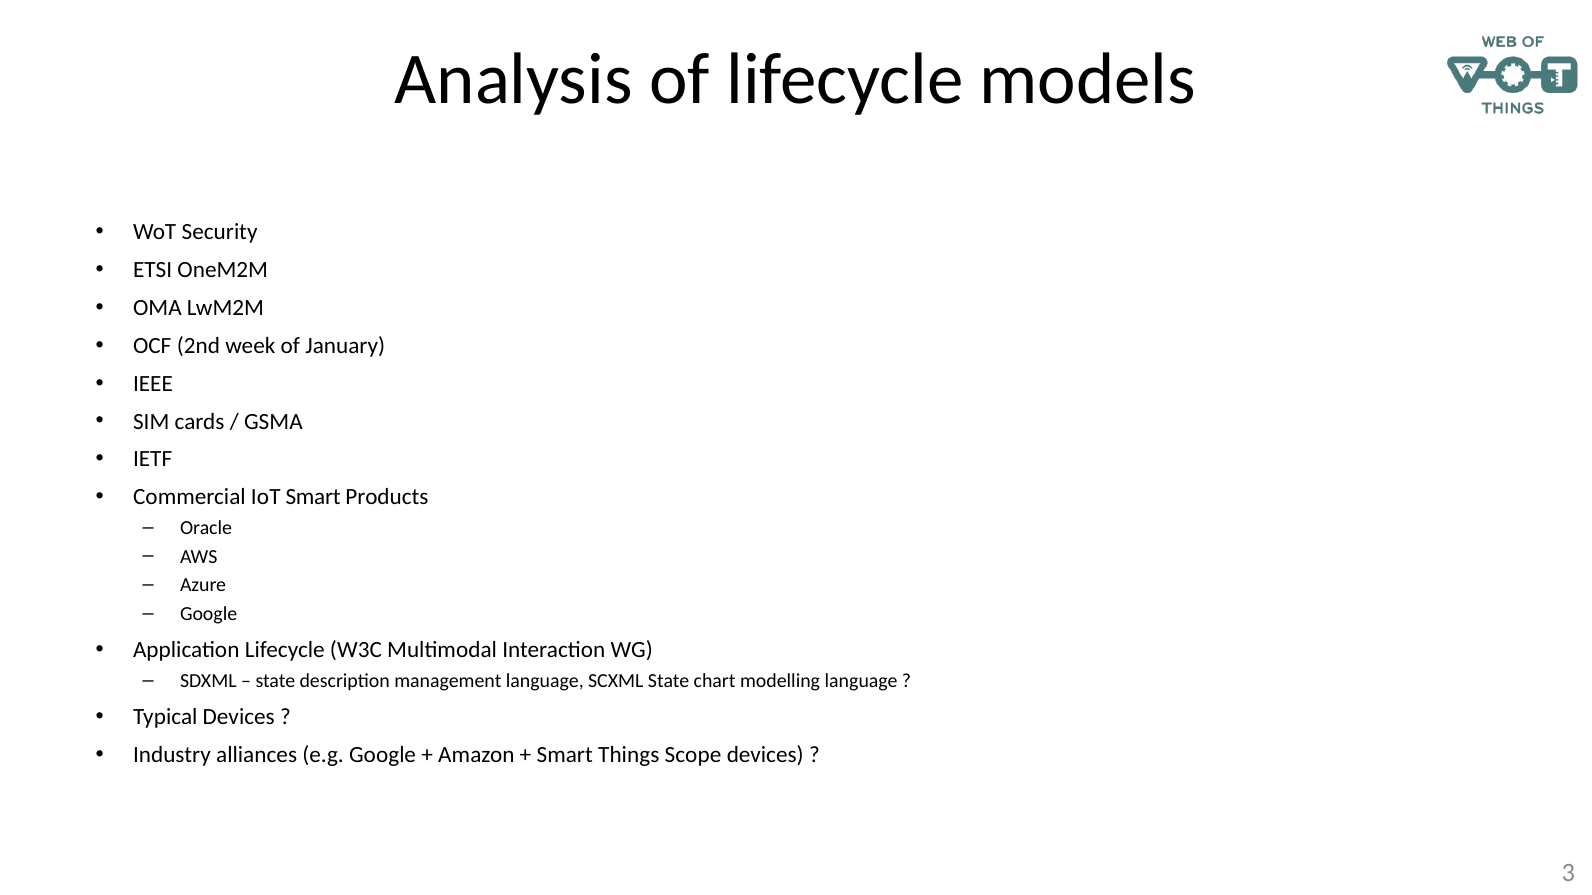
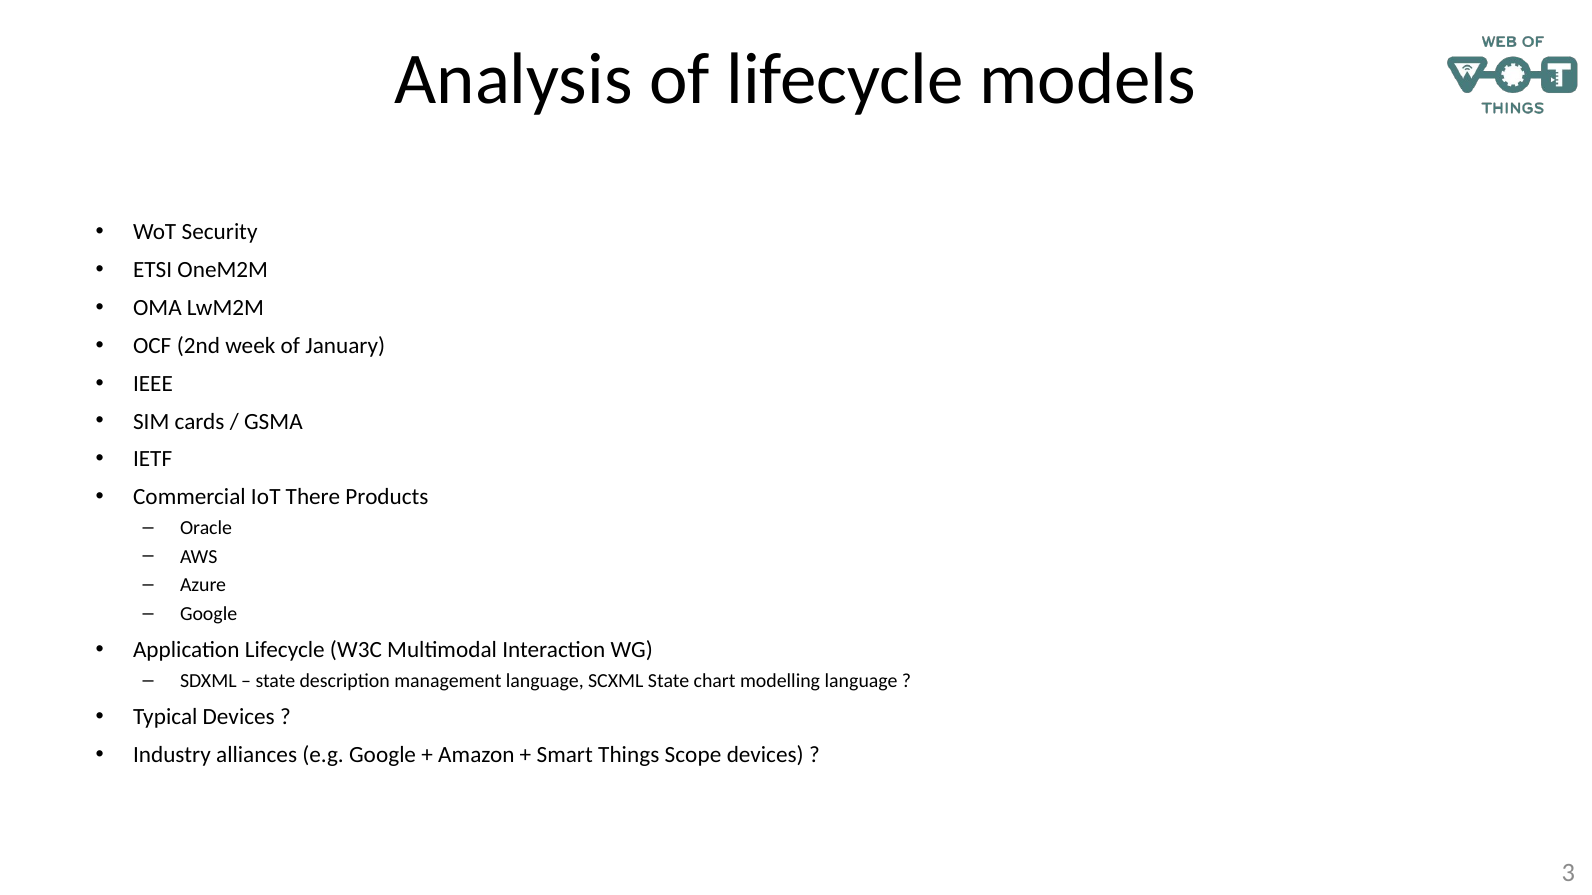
IoT Smart: Smart -> There (313, 497)
